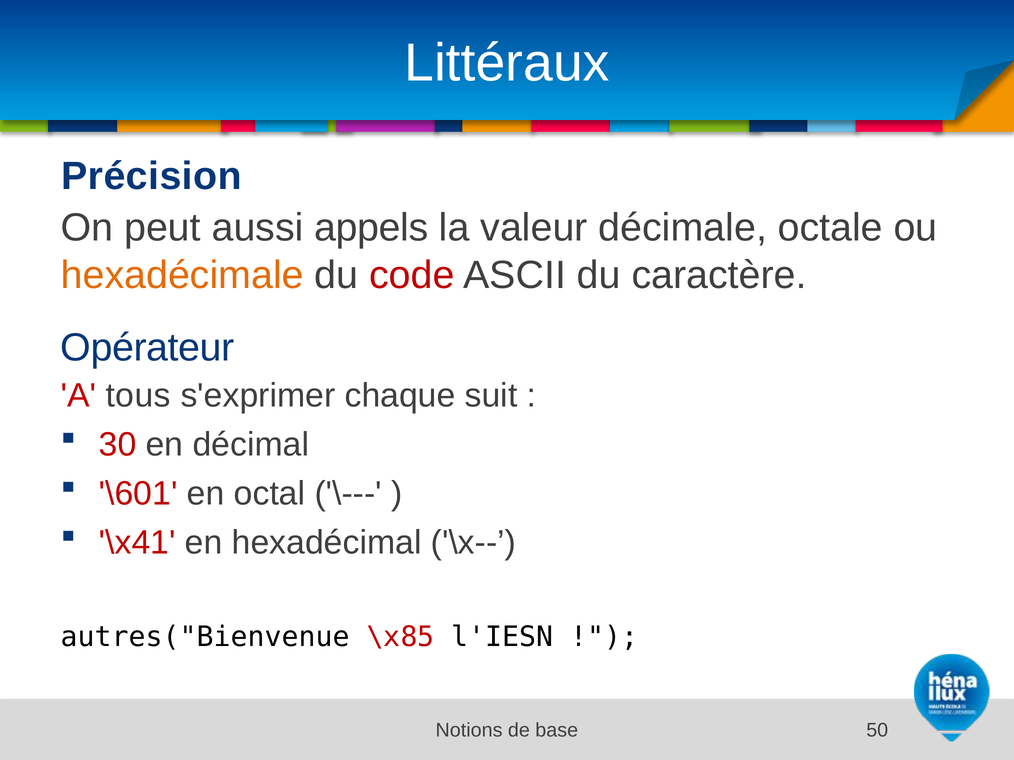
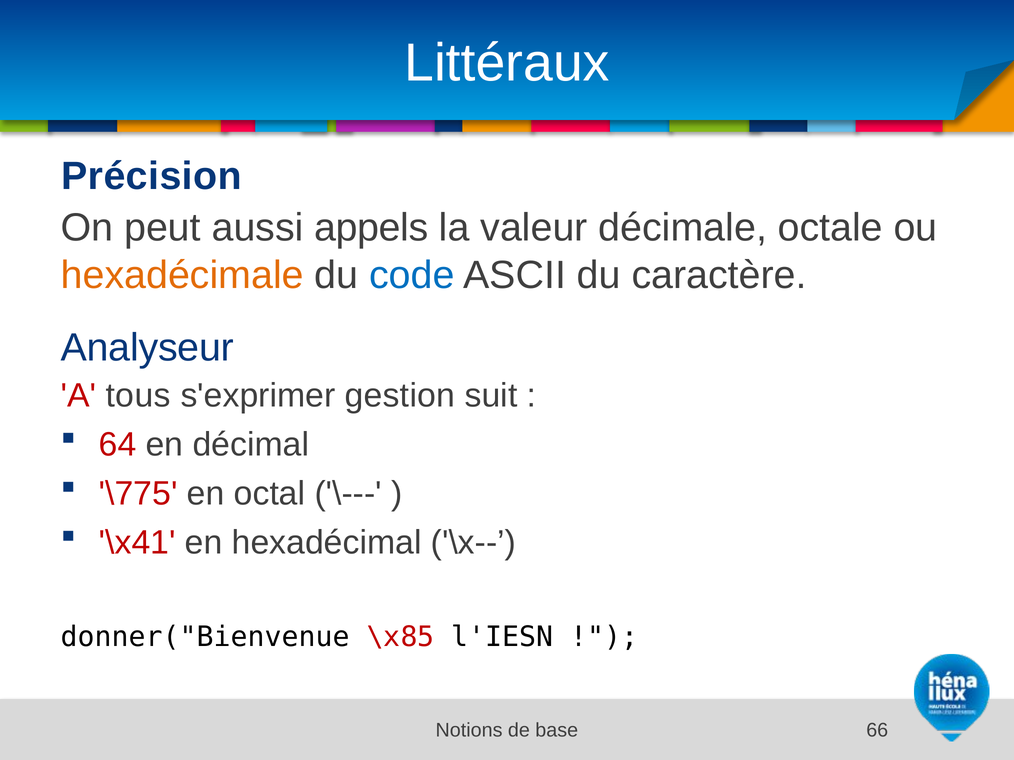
code colour: red -> blue (412, 275)
Opérateur: Opérateur -> Analyseur (147, 348)
chaque: chaque -> gestion (400, 396)
30: 30 -> 64 (118, 445)
\601: \601 -> \775 (138, 494)
autres("Bienvenue: autres("Bienvenue -> donner("Bienvenue (205, 637)
50: 50 -> 66 (877, 731)
